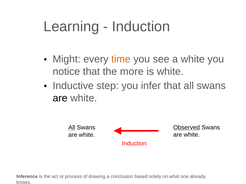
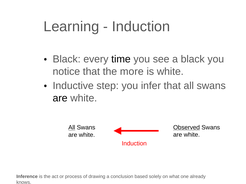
Might: Might -> Black (67, 59)
time colour: orange -> black (121, 59)
a white: white -> black (193, 59)
